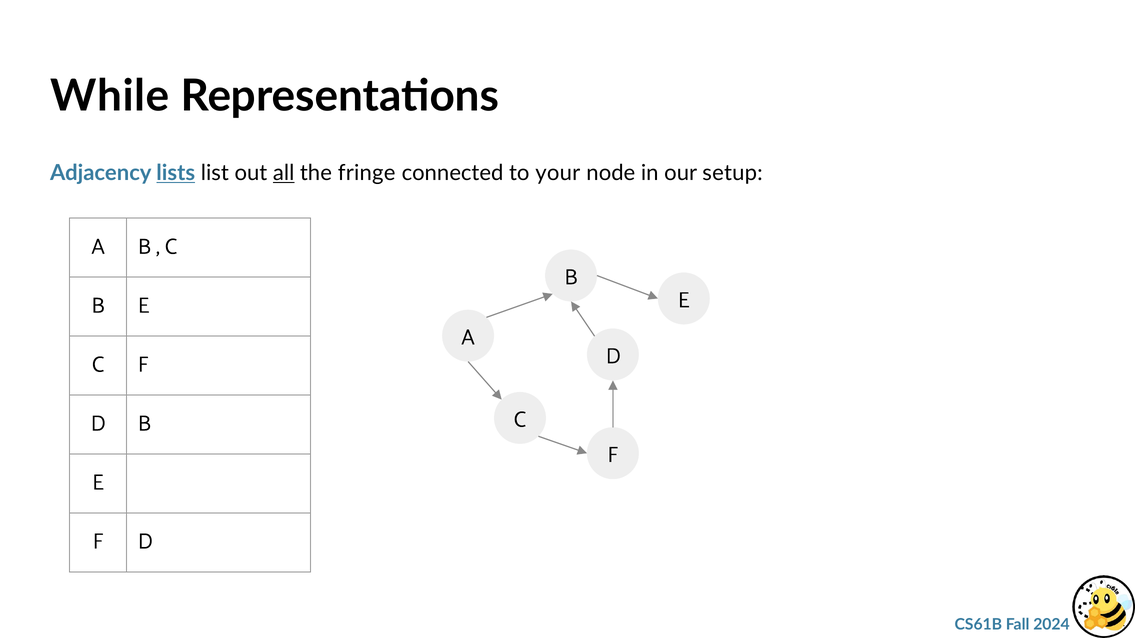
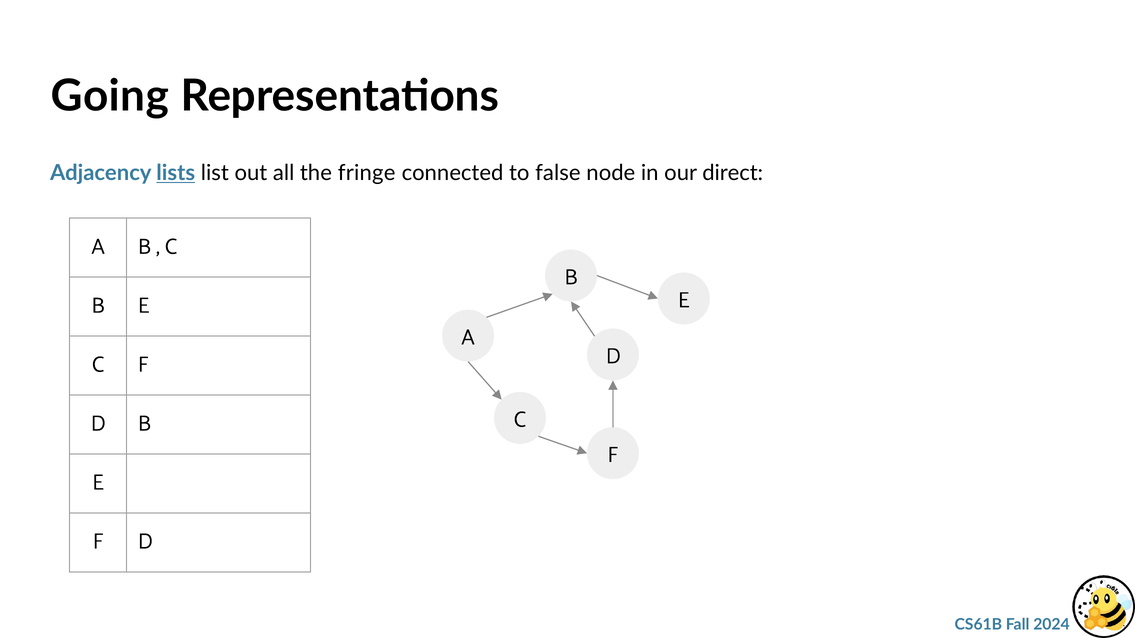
While: While -> Going (110, 96)
all underline: present -> none (284, 173)
your: your -> false (558, 173)
setup: setup -> direct (733, 173)
